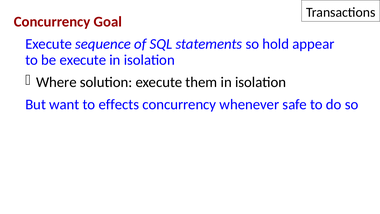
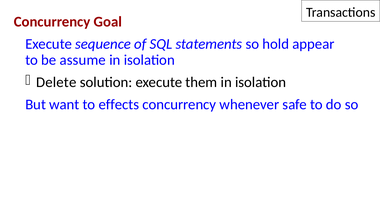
be execute: execute -> assume (83, 60)
Where: Where -> Delete (56, 82)
